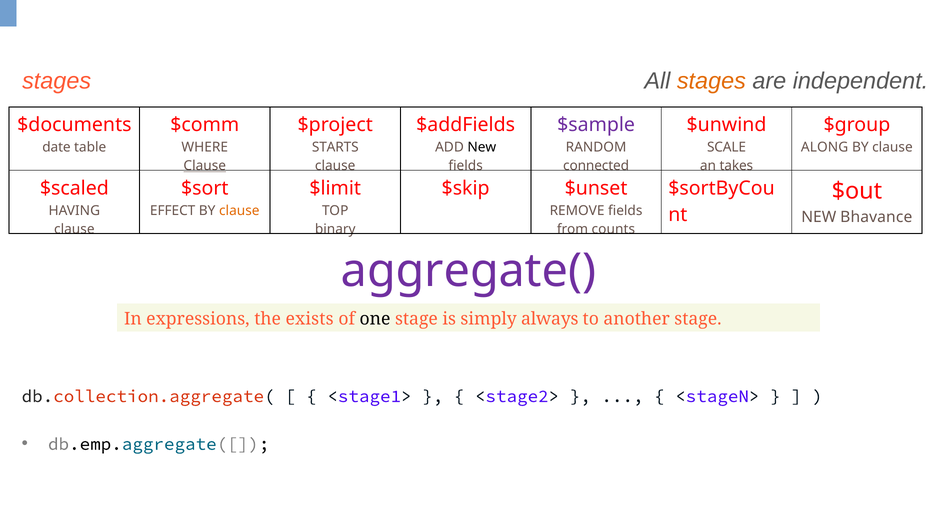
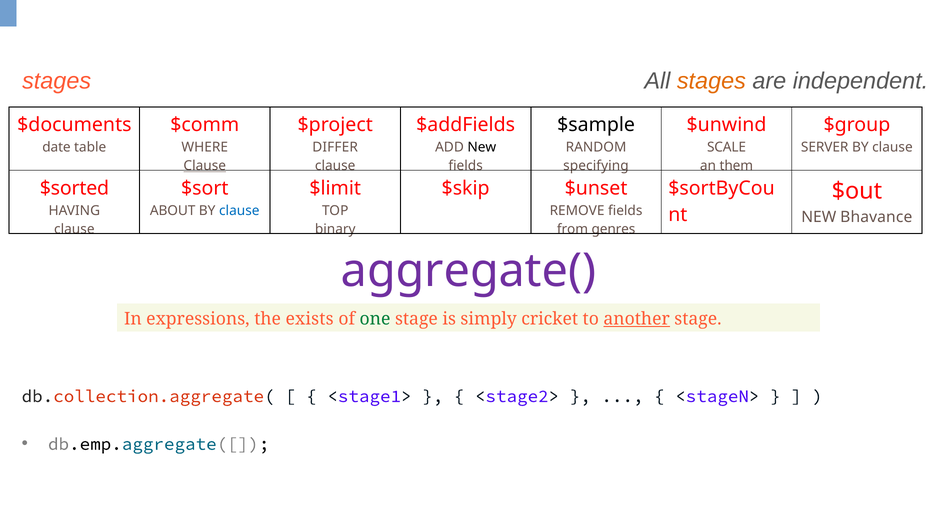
$sample colour: purple -> black (596, 125)
STARTS: STARTS -> DIFFER (335, 147)
ALONG: ALONG -> SERVER (825, 147)
connected: connected -> specifying (596, 166)
takes: takes -> them (736, 166)
$scaled: $scaled -> $sorted (74, 188)
EFFECT: EFFECT -> ABOUT (173, 211)
clause colour: orange -> blue (239, 211)
counts: counts -> genres (613, 229)
one colour: black -> green (375, 319)
always: always -> cricket (550, 319)
another underline: none -> present (637, 319)
